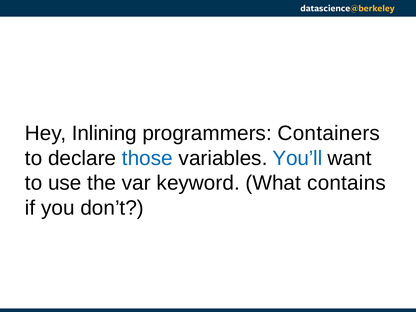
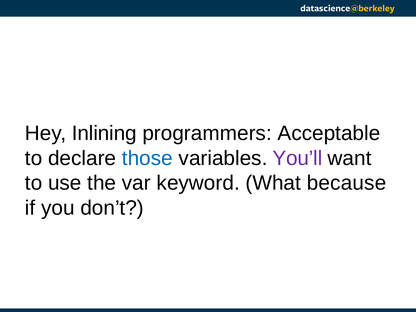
Containers: Containers -> Acceptable (329, 133)
You’ll colour: blue -> purple (297, 158)
contains: contains -> because (347, 183)
